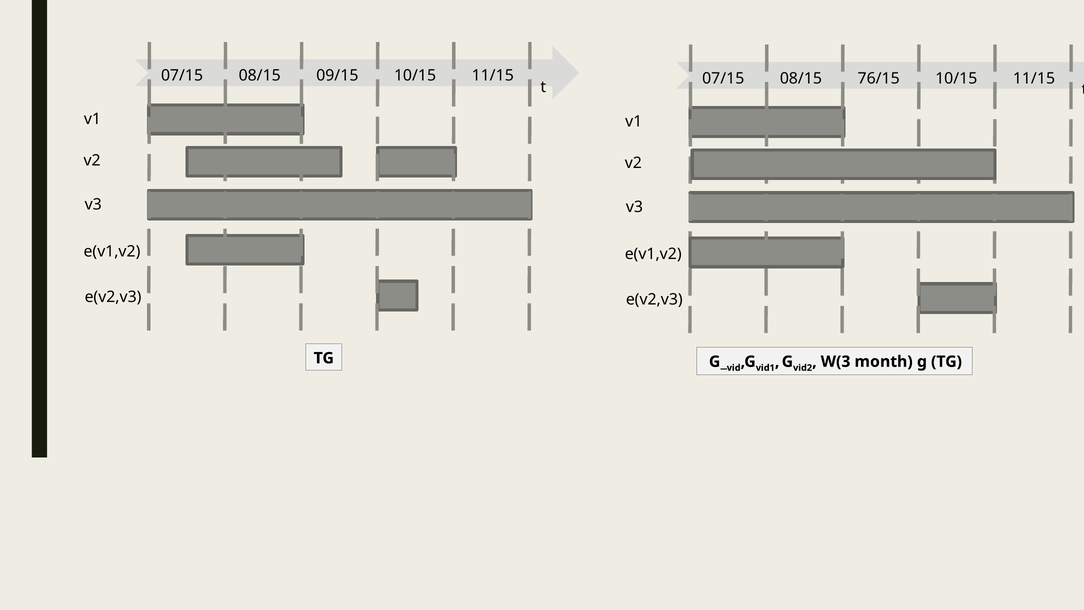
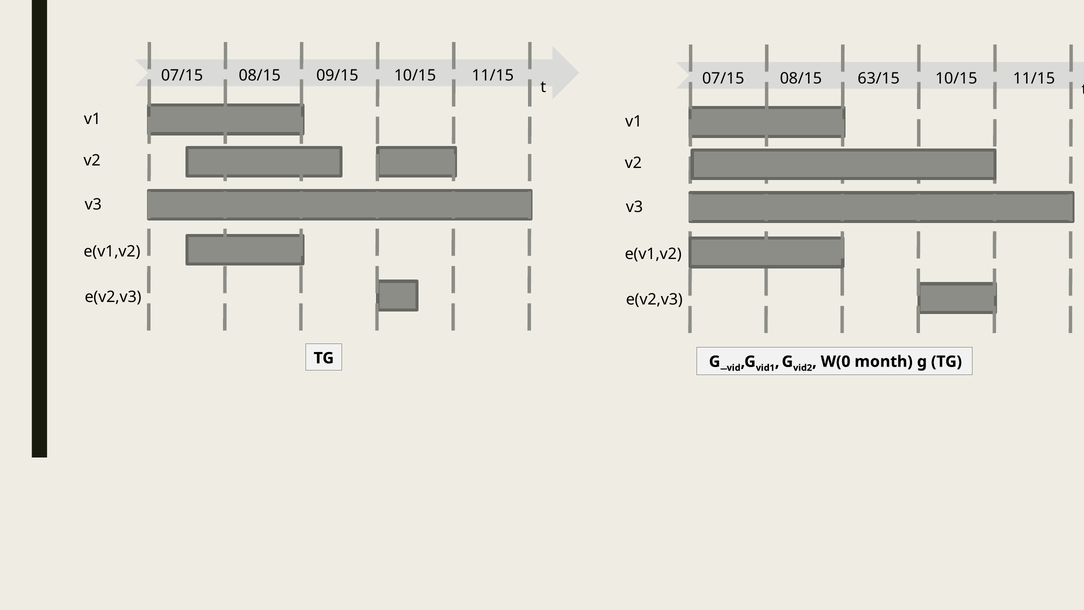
76/15: 76/15 -> 63/15 (879, 78)
W(3: W(3 -> W(0 (836, 361)
